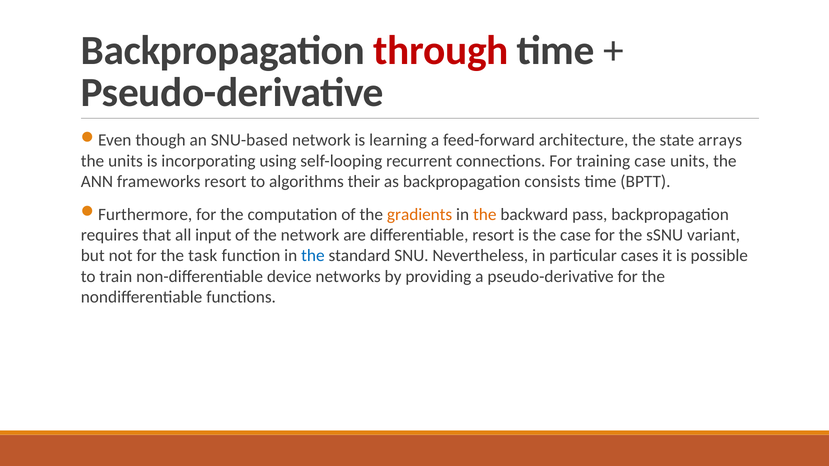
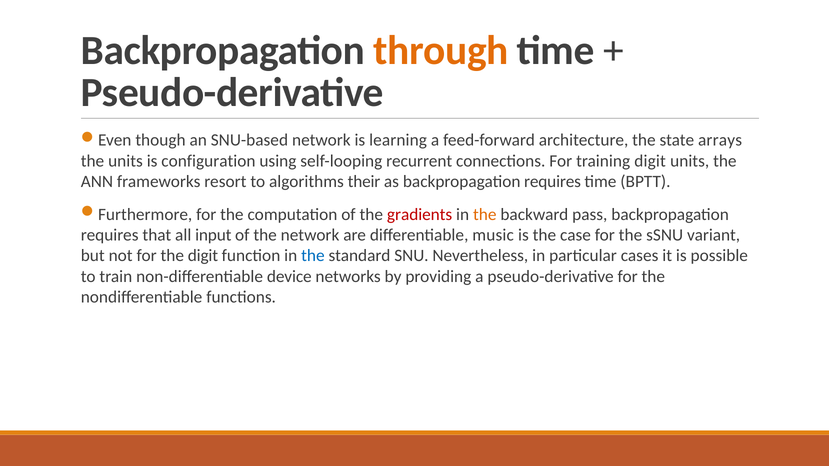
through colour: red -> orange (441, 51)
incorporating: incorporating -> configuration (208, 161)
training case: case -> digit (650, 161)
as backpropagation consists: consists -> requires (553, 182)
gradients colour: orange -> red (420, 214)
differentiable resort: resort -> music (493, 235)
the task: task -> digit (203, 256)
